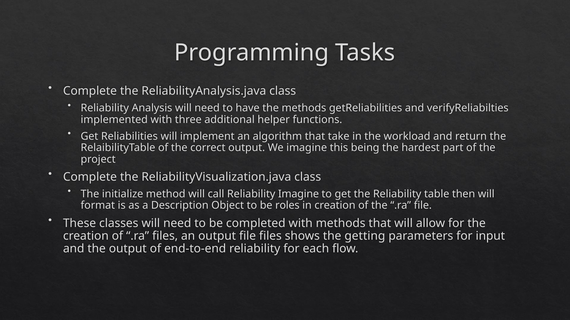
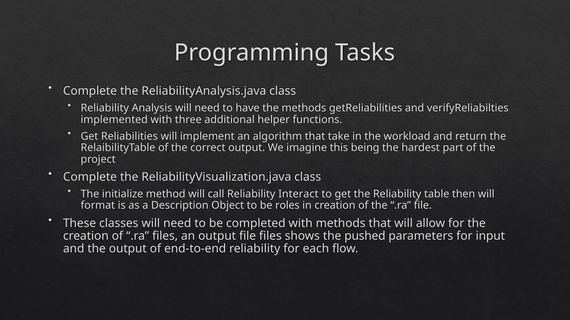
Reliability Imagine: Imagine -> Interact (298, 194)
getting: getting -> pushed (365, 236)
